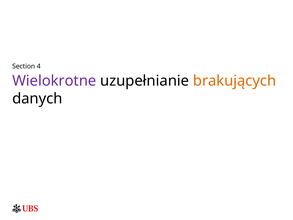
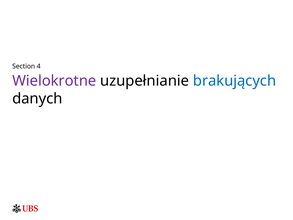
brakujących colour: orange -> blue (235, 81)
